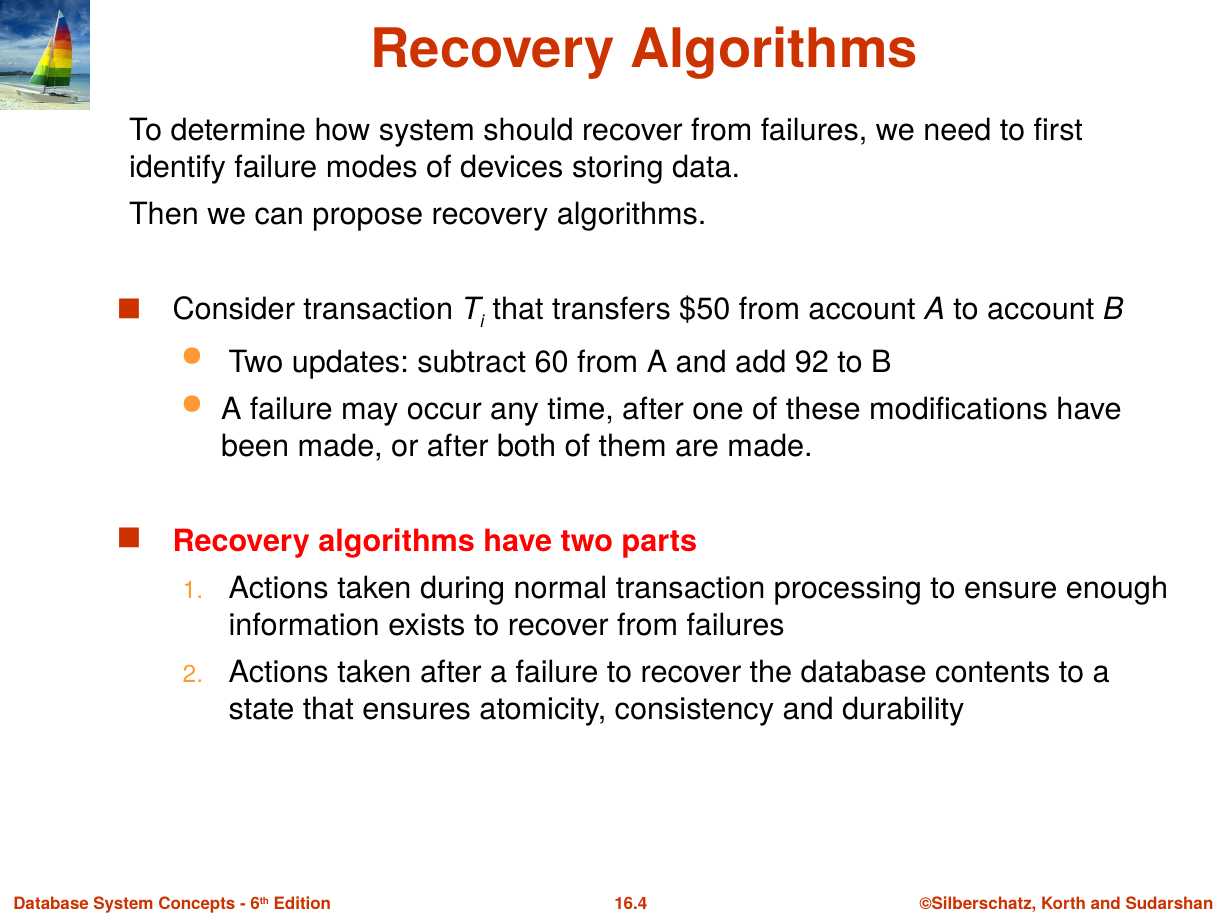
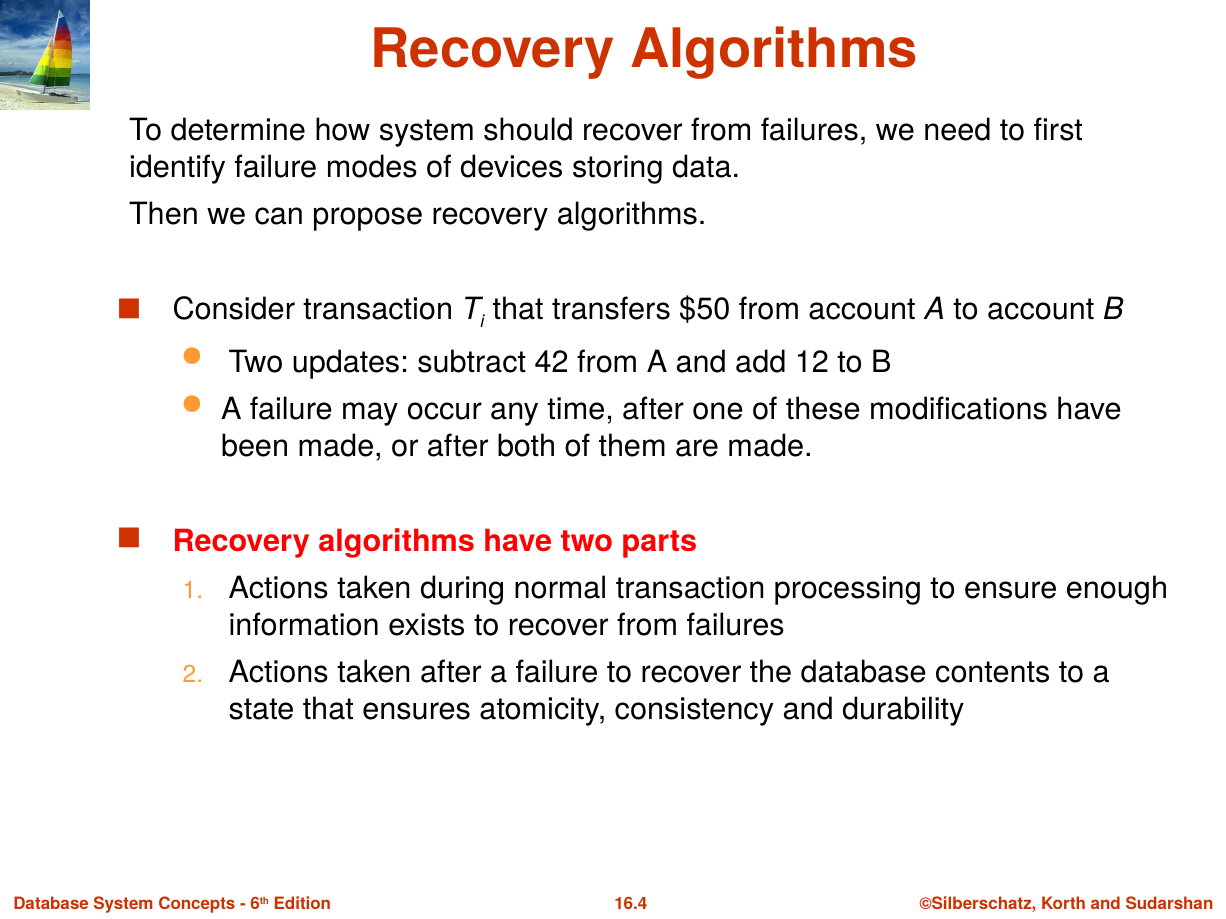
60: 60 -> 42 (552, 362)
92: 92 -> 12 (812, 362)
